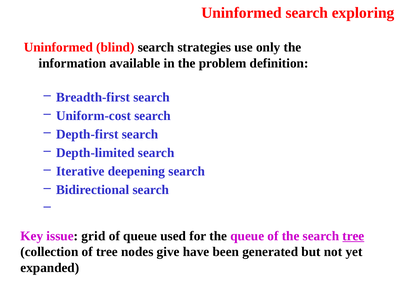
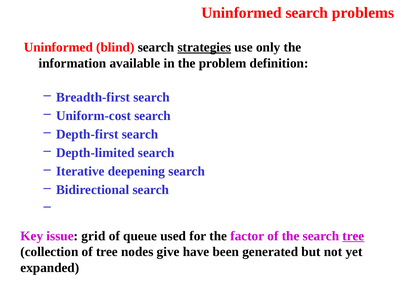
exploring: exploring -> problems (363, 13)
strategies underline: none -> present (204, 47)
the queue: queue -> factor (247, 236)
